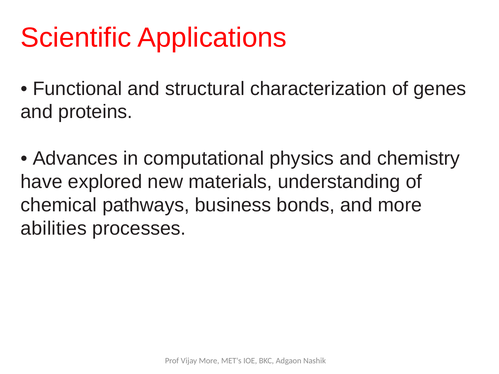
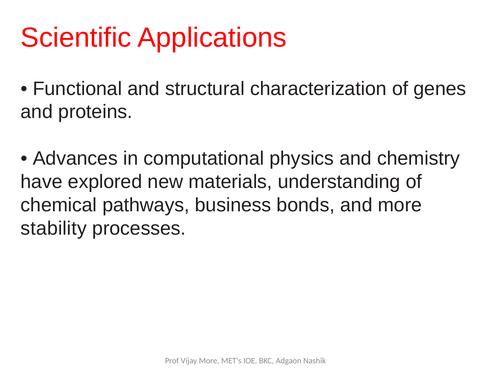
abilities: abilities -> stability (54, 228)
